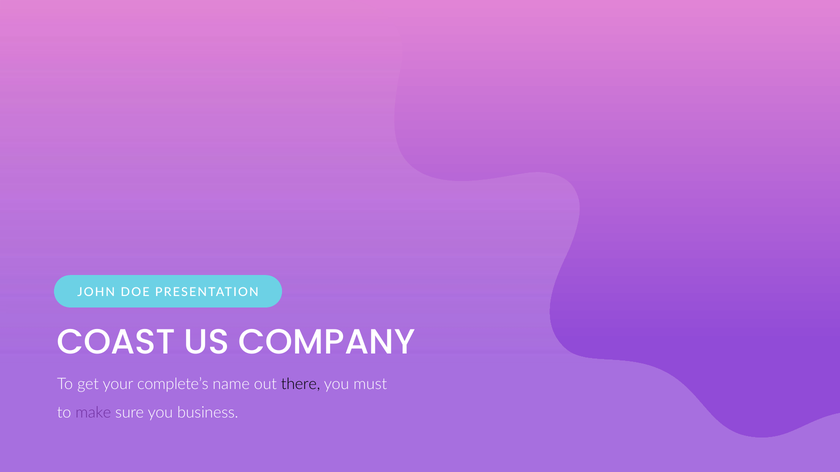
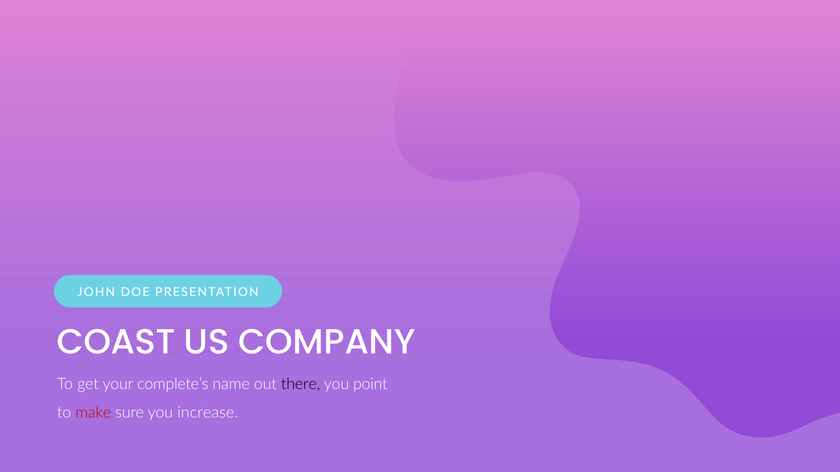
must: must -> point (370, 385)
make colour: purple -> red (93, 413)
business: business -> increase (208, 413)
